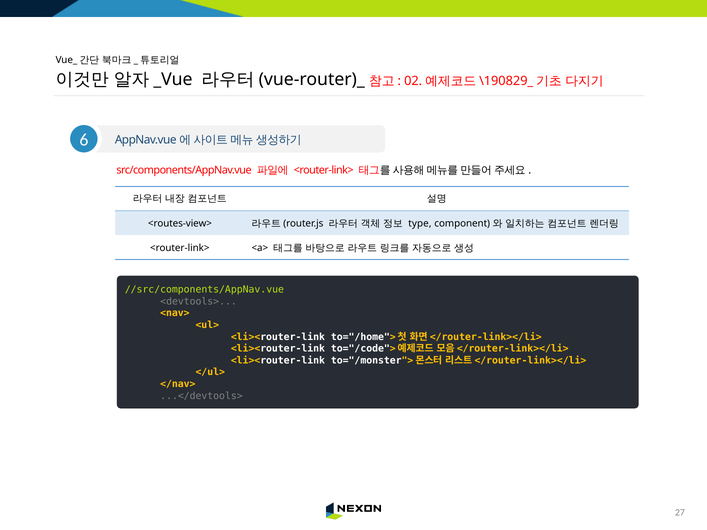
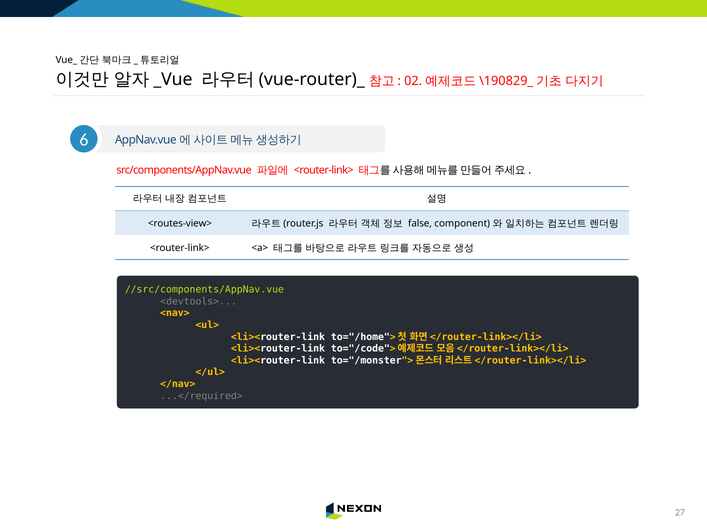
type: type -> false (420, 224)
...</devtools>: ...</devtools> -> ...</required> (201, 396)
